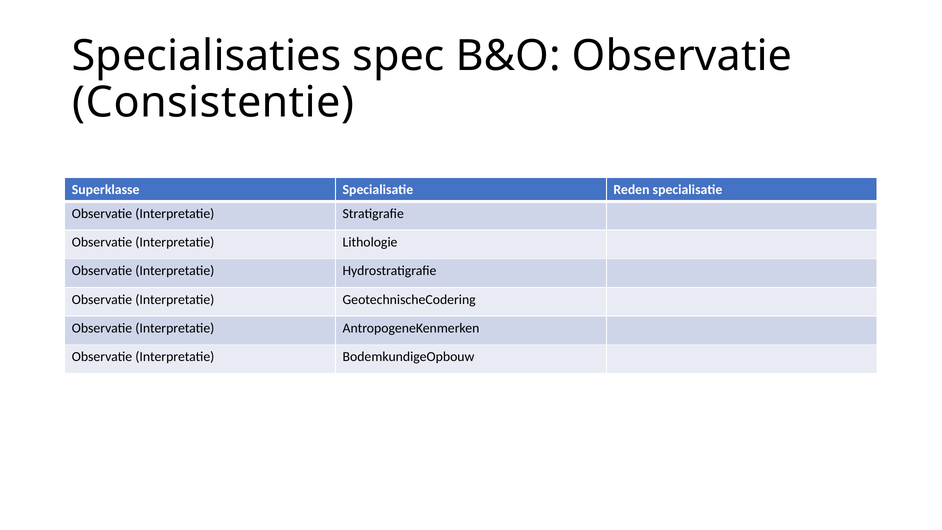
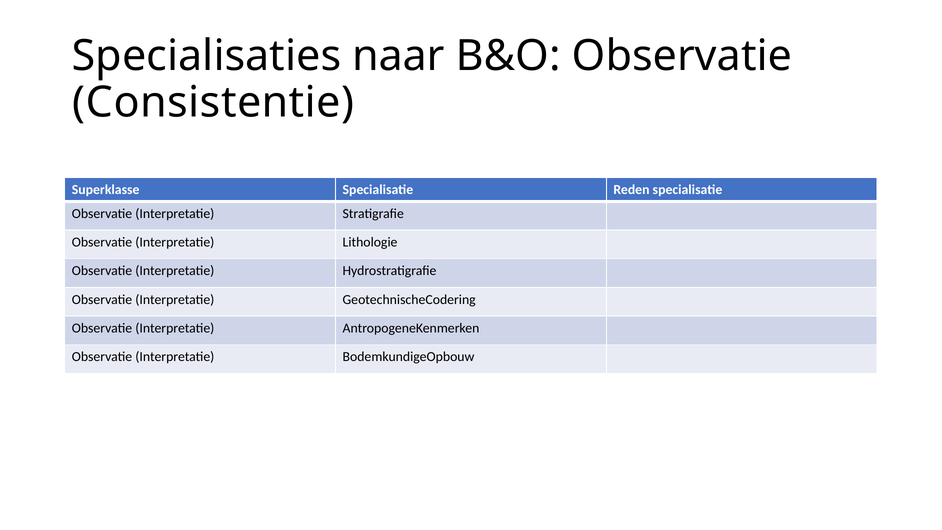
spec: spec -> naar (399, 56)
